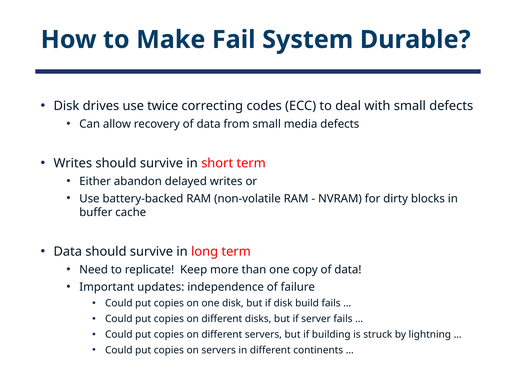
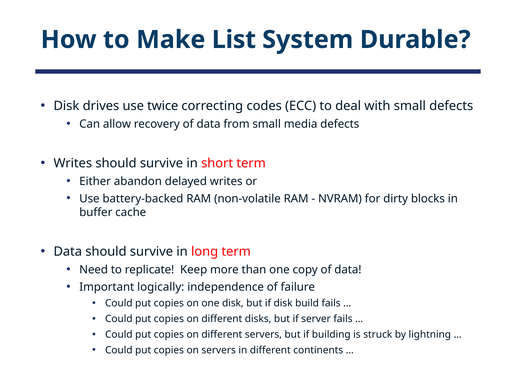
Fail: Fail -> List (234, 40)
updates: updates -> logically (161, 287)
